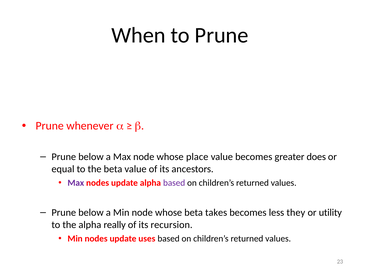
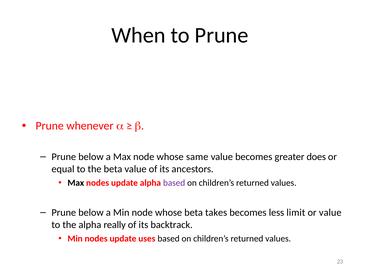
place: place -> same (197, 157)
Max colour: purple -> black (76, 183)
they: they -> limit (296, 212)
or utility: utility -> value (330, 212)
recursion: recursion -> backtrack (172, 224)
